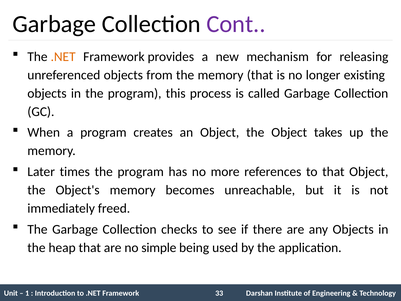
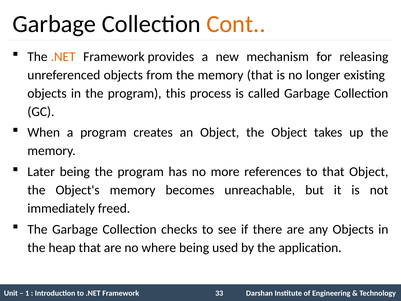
Cont colour: purple -> orange (236, 24)
Later times: times -> being (75, 172)
simple: simple -> where (159, 247)
